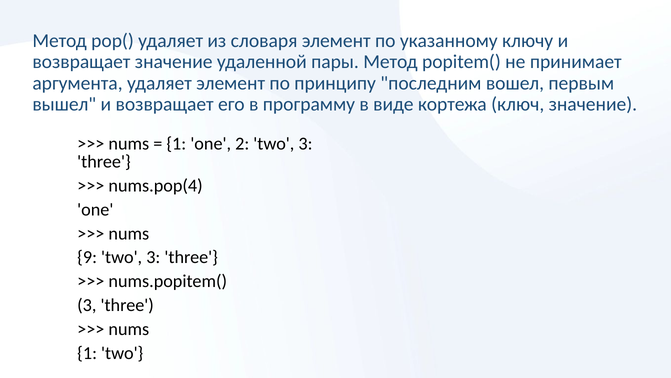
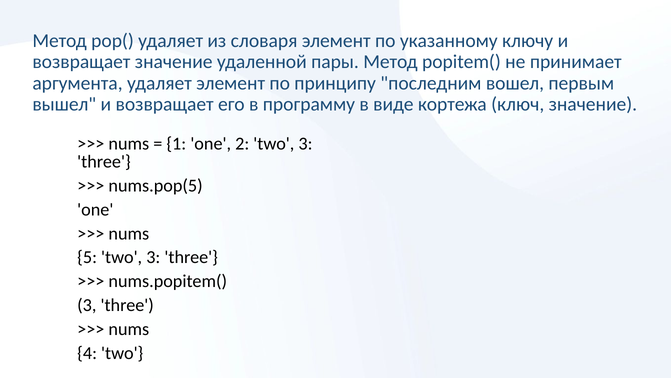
nums.pop(4: nums.pop(4 -> nums.pop(5 (156, 185)
9: 9 -> 5 (87, 257)
1: 1 -> 4 (87, 353)
